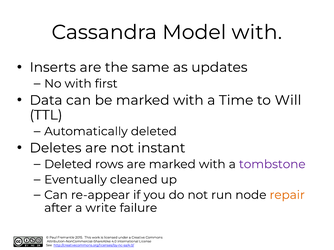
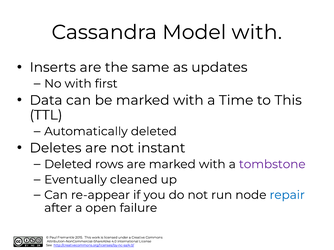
to Will: Will -> This (288, 100)
repair colour: orange -> blue (287, 195)
write: write -> open (101, 208)
